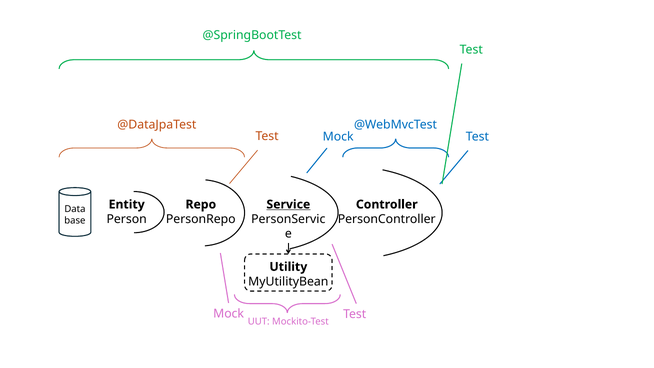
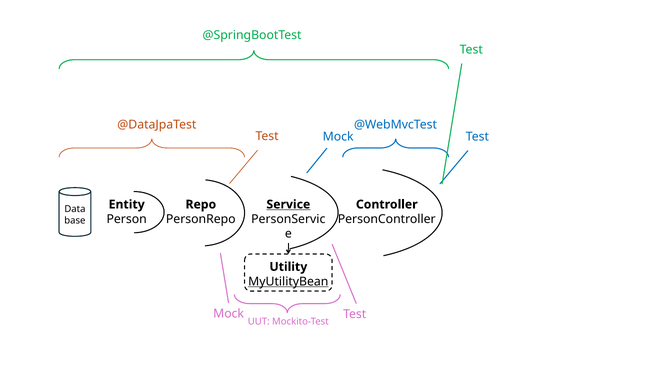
MyUtilityBean underline: none -> present (288, 281)
